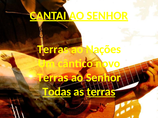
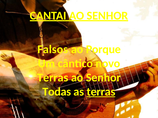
Terras: Terras -> Falsos (53, 49)
Nações: Nações -> Porque (103, 49)
Todas underline: present -> none (57, 92)
